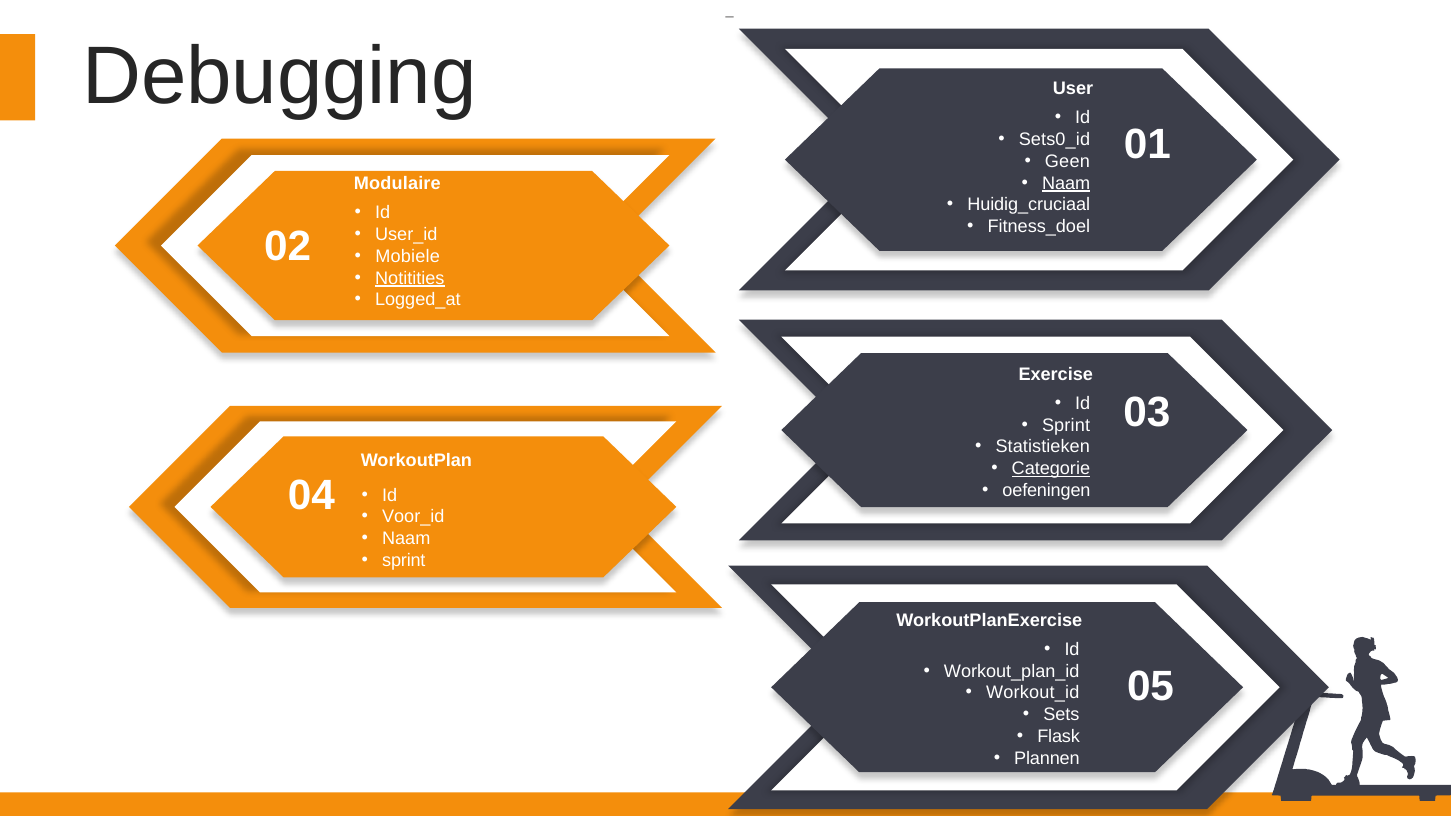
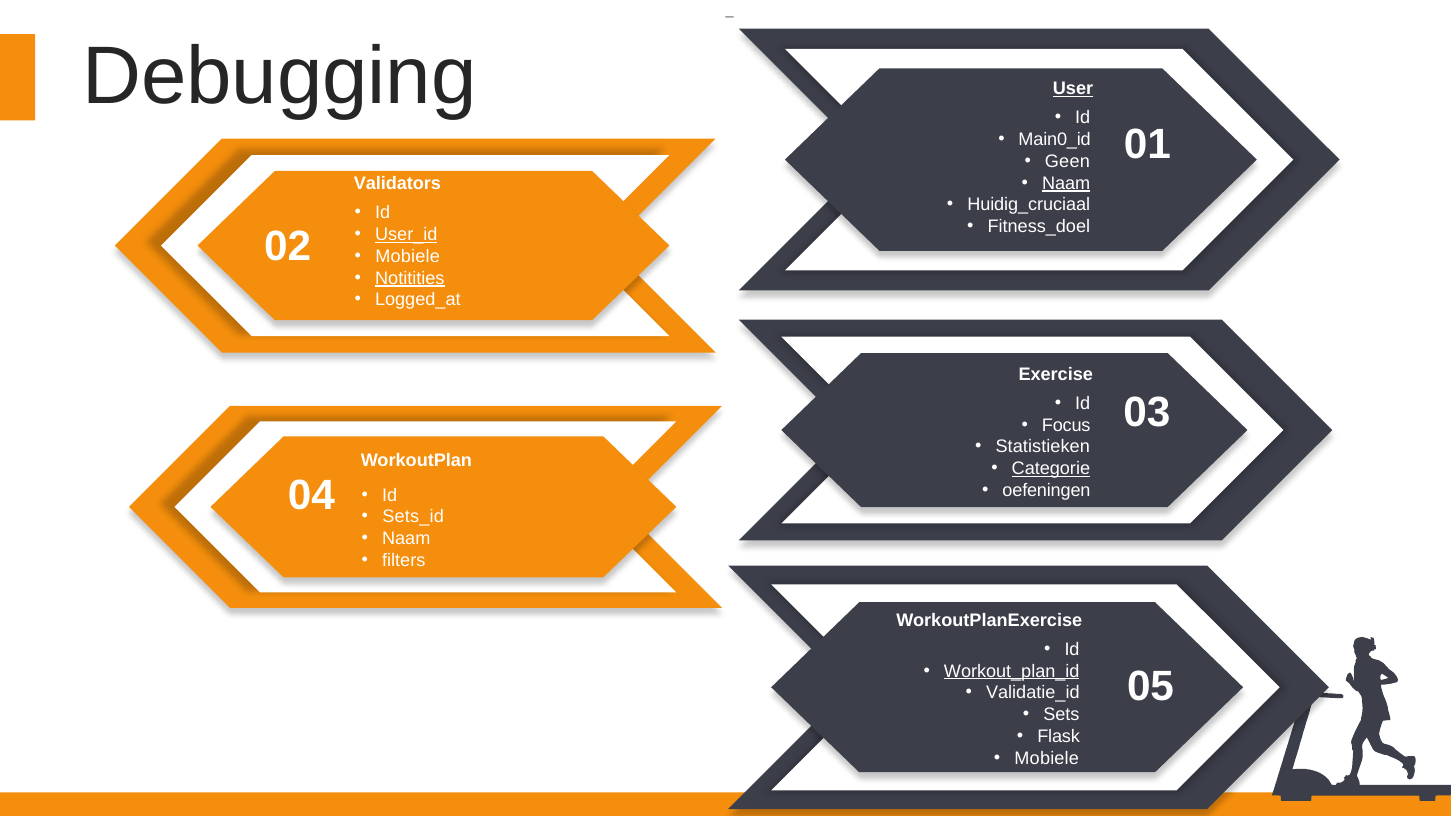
User underline: none -> present (1073, 89)
Sets0_id: Sets0_id -> Main0_id (1055, 140)
Modulaire: Modulaire -> Validators (397, 184)
User_id underline: none -> present (406, 235)
Sprint: Sprint -> Focus (1066, 425)
Voor_id: Voor_id -> Sets_id (413, 517)
sprint: sprint -> filters (404, 561)
Workout_plan_id underline: none -> present (1012, 671)
Workout_id: Workout_id -> Validatie_id (1033, 693)
Plannen: Plannen -> Mobiele (1047, 758)
